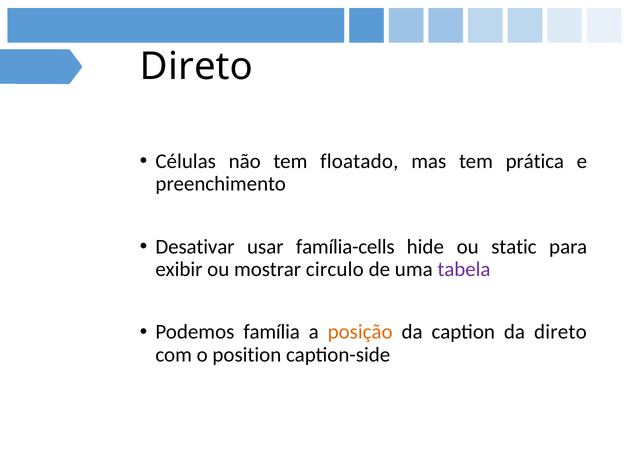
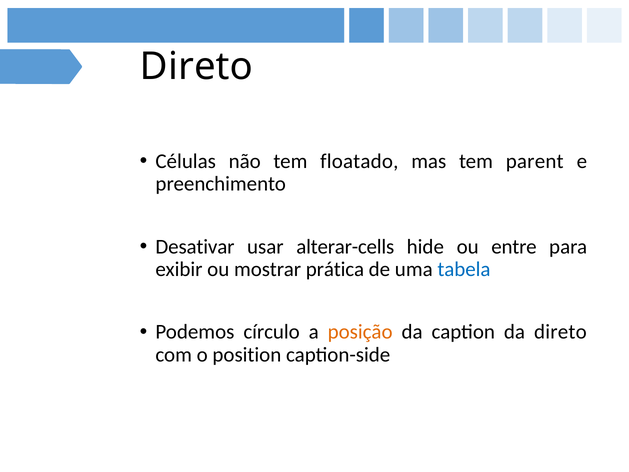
prática: prática -> parent (535, 161)
família-cells: família-cells -> alterar-cells (345, 246)
static: static -> entre (514, 246)
circulo: circulo -> prática (335, 269)
tabela colour: purple -> blue (464, 269)
família: família -> círculo (272, 332)
